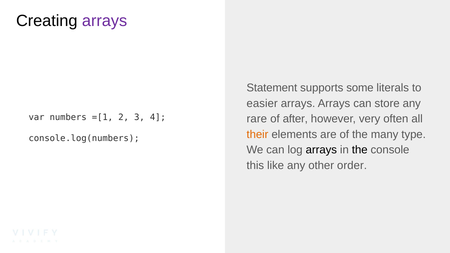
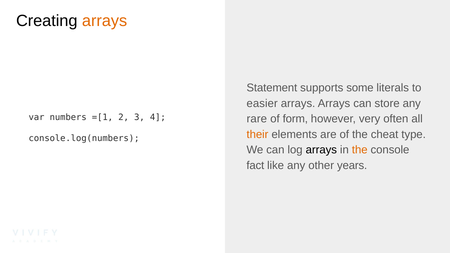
arrays colour: purple -> orange (105, 21)
after: after -> form (295, 119)
many: many -> cheat (385, 134)
the colour: black -> orange (360, 150)
this: this -> fact (255, 166)
order: order -> years (352, 166)
